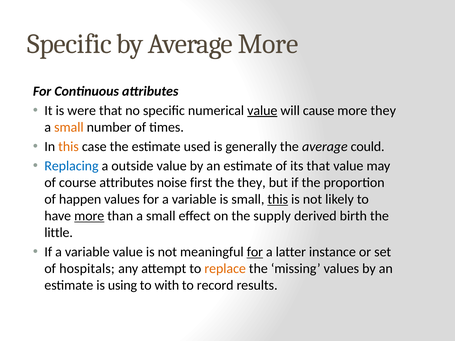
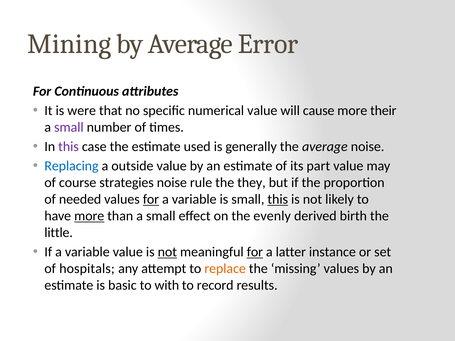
Specific: Specific -> Mining (69, 44)
Average More: More -> Error (268, 44)
value underline: present -> none (262, 111)
more they: they -> their (383, 111)
small colour: orange -> purple (69, 127)
this colour: orange -> purple (69, 147)
average could: could -> noise (368, 147)
its that: that -> part (318, 166)
course attributes: attributes -> strategies (127, 183)
first: first -> rule (201, 183)
happen: happen -> needed (80, 199)
for underline: none -> present (151, 199)
supply: supply -> evenly (272, 216)
not underline: none -> present (167, 252)
using: using -> basic (122, 286)
